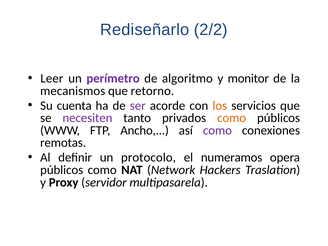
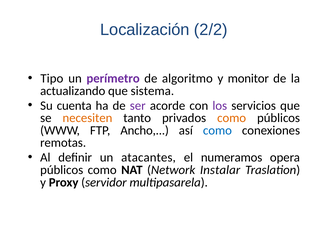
Rediseñarlo: Rediseñarlo -> Localización (145, 30)
Leer: Leer -> Tipo (52, 78)
mecanismos: mecanismos -> actualizando (73, 91)
retorno: retorno -> sistema (152, 91)
los colour: orange -> purple (220, 106)
necesiten colour: purple -> orange (87, 118)
como colour: purple -> blue (217, 130)
protocolo: protocolo -> atacantes (148, 157)
Hackers: Hackers -> Instalar (220, 170)
